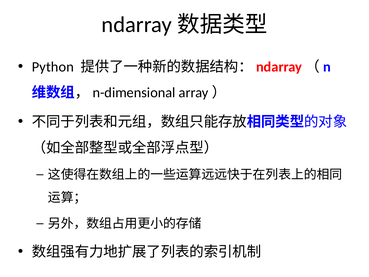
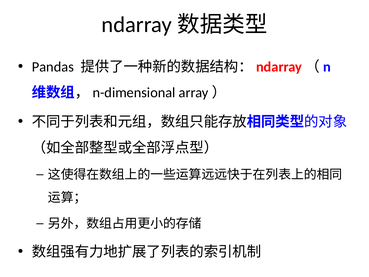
Python: Python -> Pandas (53, 67)
